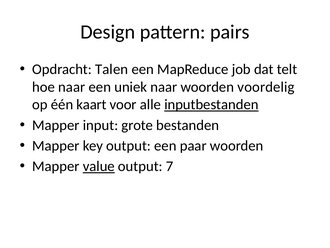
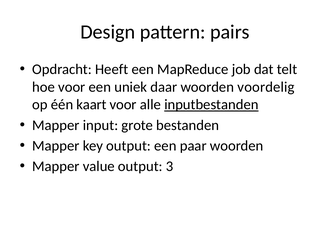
Talen: Talen -> Heeft (112, 69)
hoe naar: naar -> voor (72, 87)
uniek naar: naar -> daar (164, 87)
value underline: present -> none (99, 166)
7: 7 -> 3 (170, 166)
